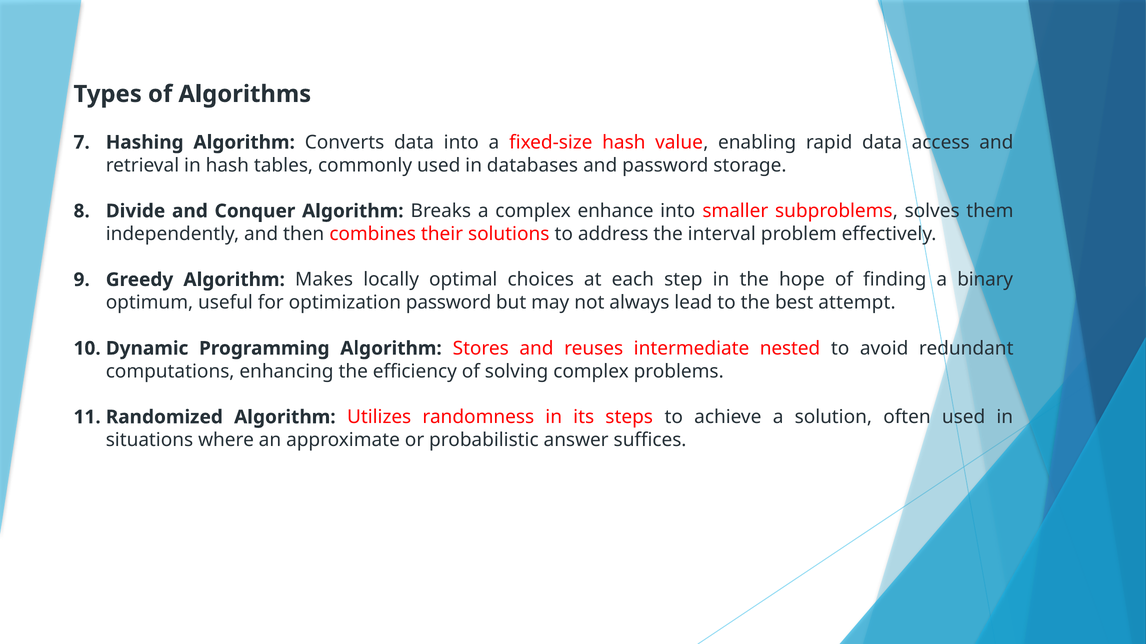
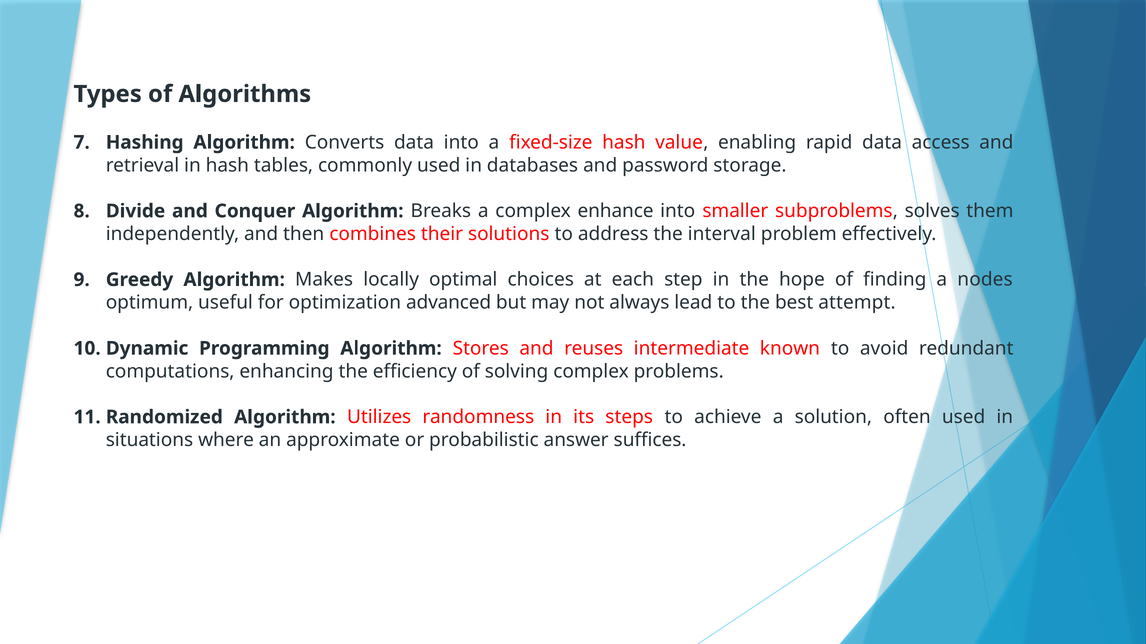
binary: binary -> nodes (985, 280)
optimization password: password -> advanced (449, 303)
nested: nested -> known (790, 349)
